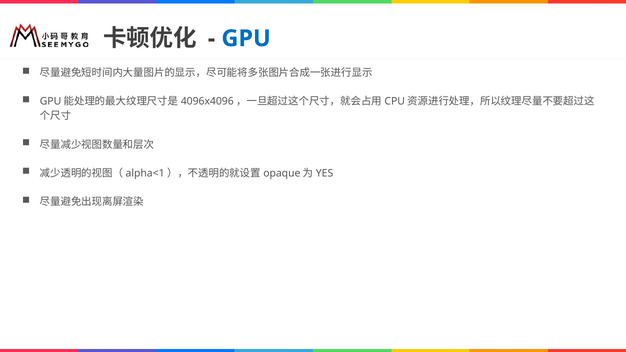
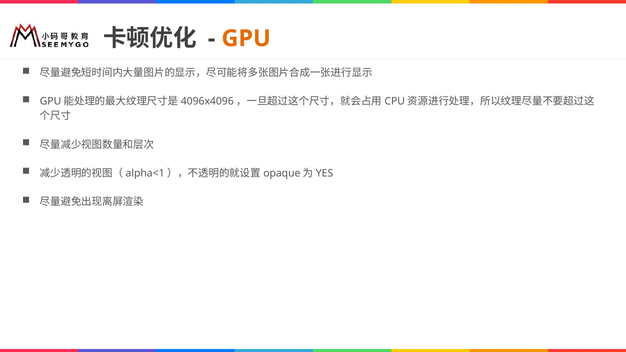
GPU colour: blue -> orange (246, 38)
